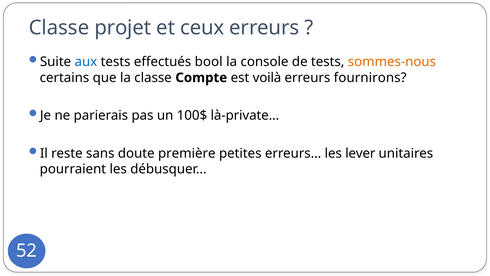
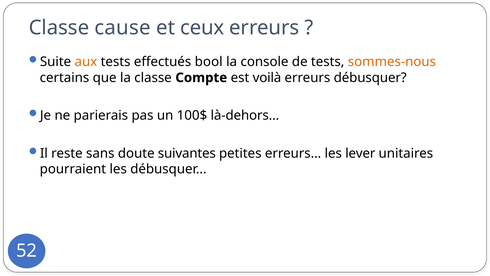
projet: projet -> cause (123, 28)
aux colour: blue -> orange (86, 62)
erreurs fournirons: fournirons -> débusquer (370, 78)
là-private…: là-private… -> là-dehors… (245, 115)
première: première -> suivantes (187, 153)
